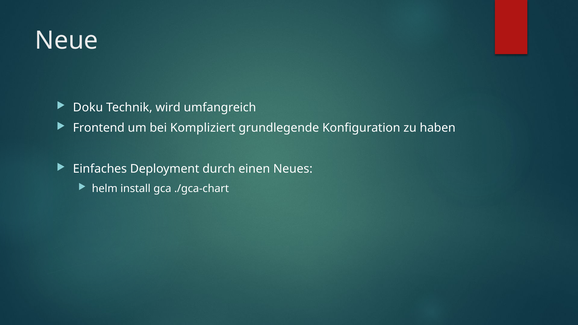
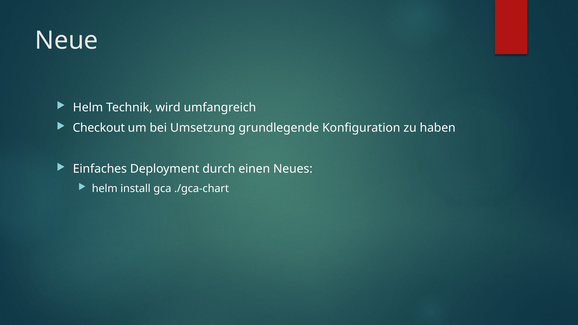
Doku: Doku -> Helm (88, 108)
Frontend: Frontend -> Checkout (99, 128)
Kompliziert: Kompliziert -> Umsetzung (203, 128)
